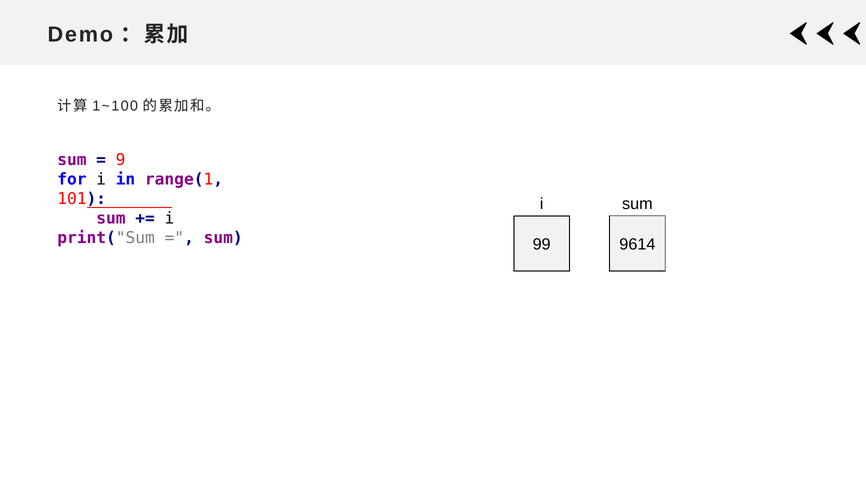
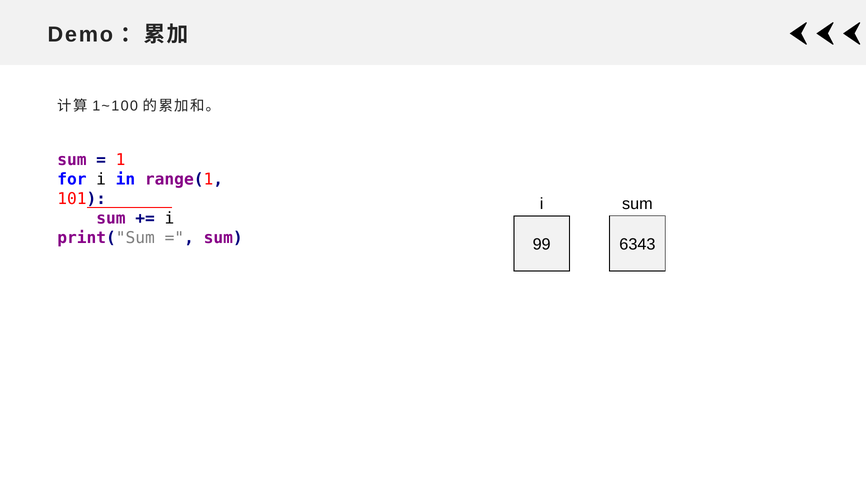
9: 9 -> 1 (121, 160)
9614: 9614 -> 6343 (637, 245)
